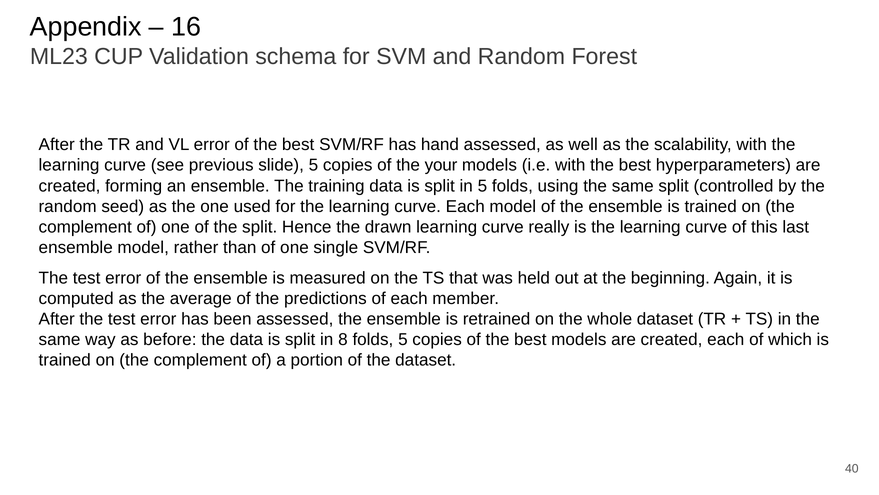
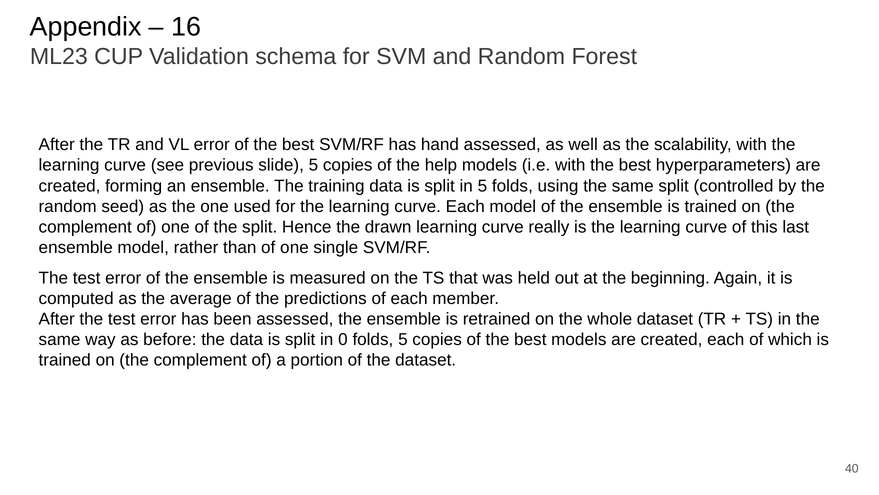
your: your -> help (441, 165)
8: 8 -> 0 (343, 339)
